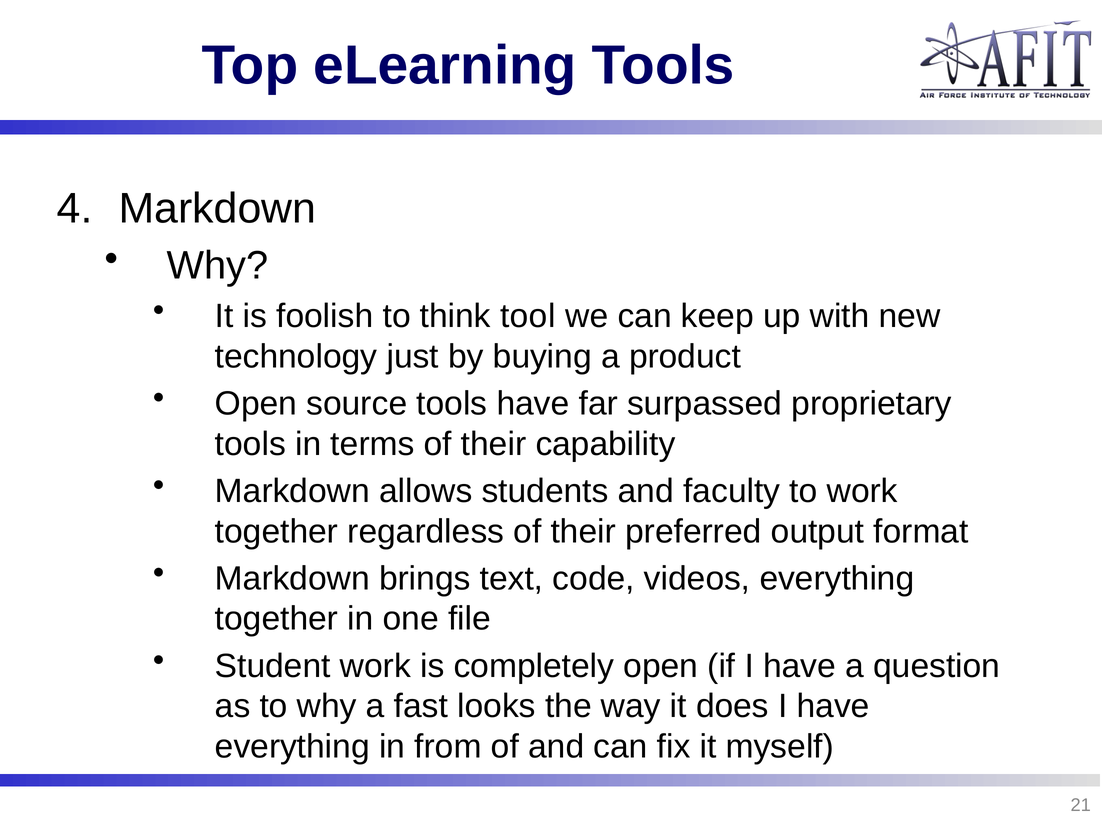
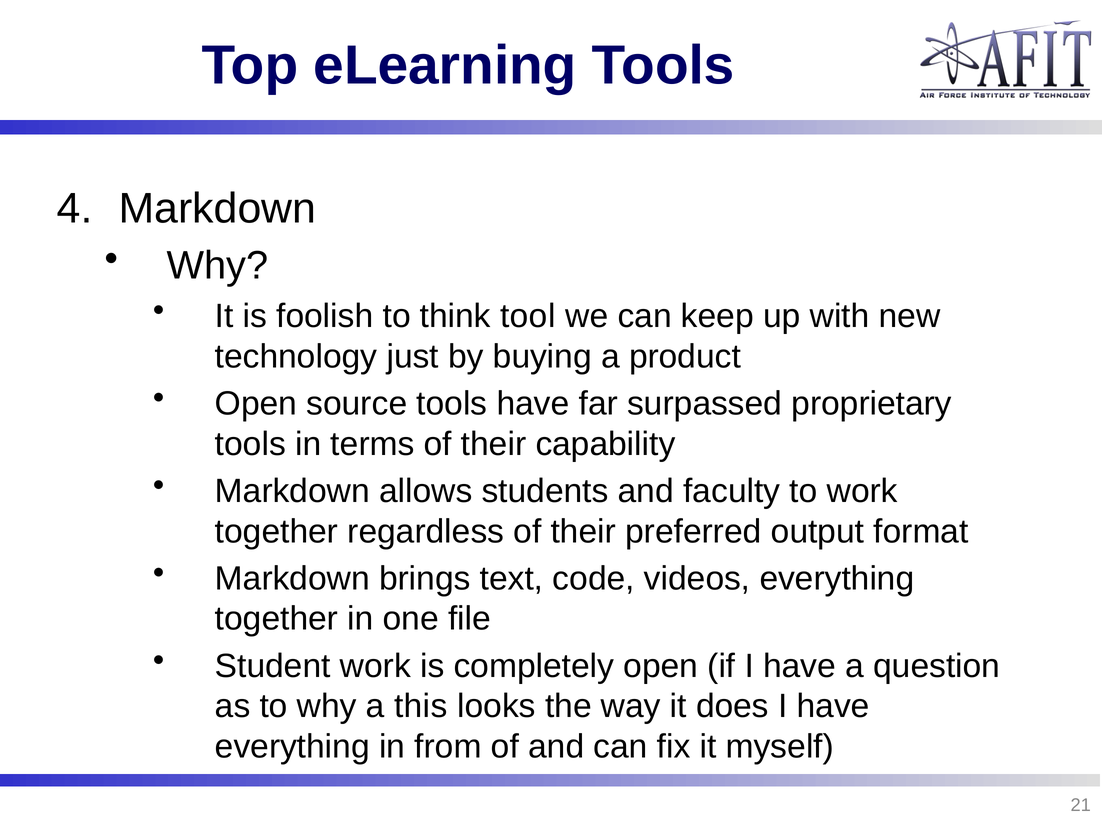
fast: fast -> this (421, 707)
